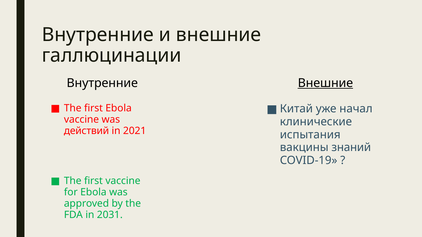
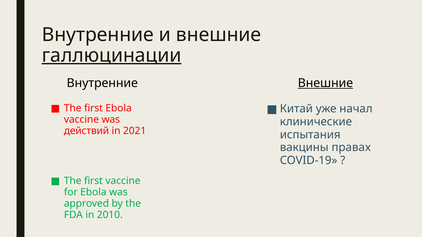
галлюцинации underline: none -> present (112, 55)
знаний: знаний -> правах (351, 148)
2031: 2031 -> 2010 (110, 215)
